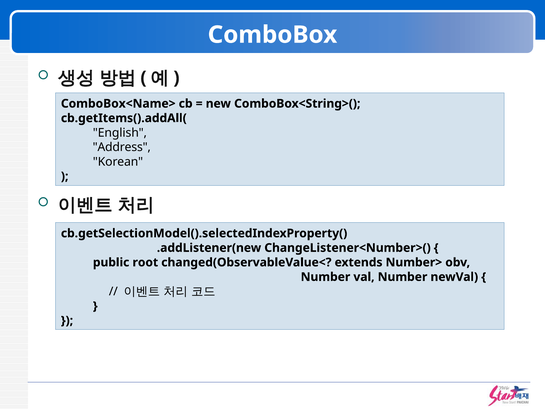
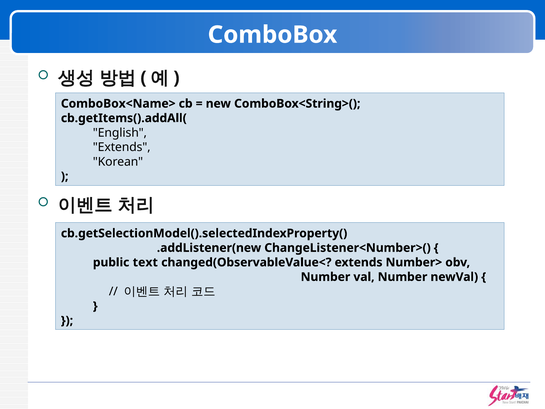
Address: Address -> Extends (122, 147)
root: root -> text (145, 262)
